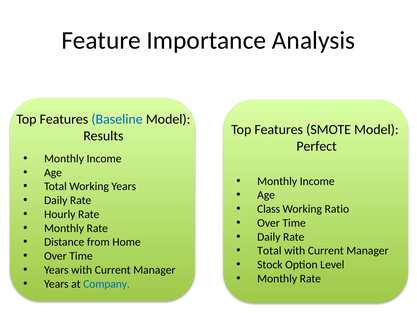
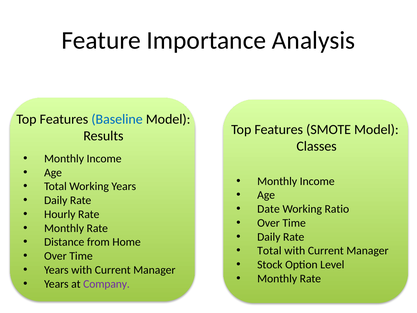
Perfect: Perfect -> Classes (317, 146)
Class: Class -> Date (269, 209)
Company colour: blue -> purple (107, 284)
